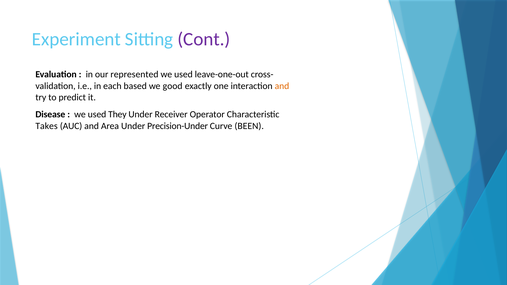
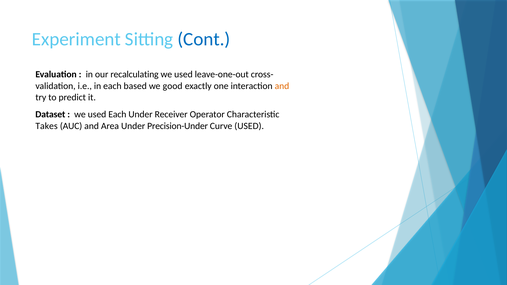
Cont colour: purple -> blue (204, 39)
represented: represented -> recalculating (135, 74)
Disease: Disease -> Dataset (50, 114)
used They: They -> Each (117, 114)
Curve BEEN: BEEN -> USED (249, 126)
